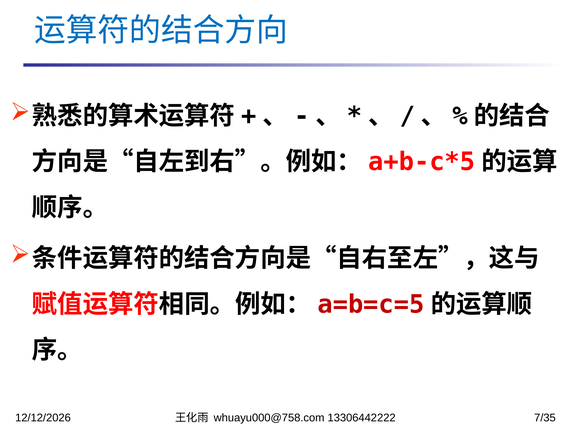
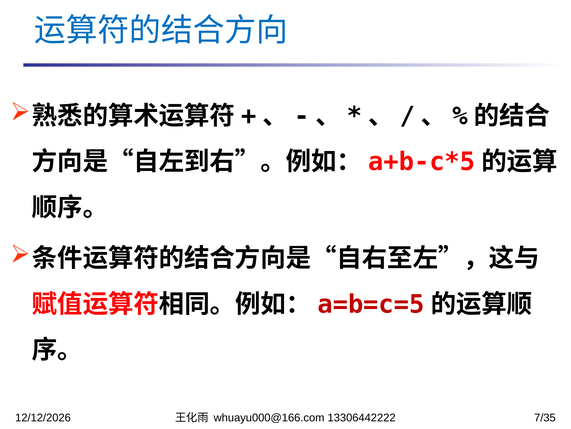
whuayu000@758.com: whuayu000@758.com -> whuayu000@166.com (269, 417)
